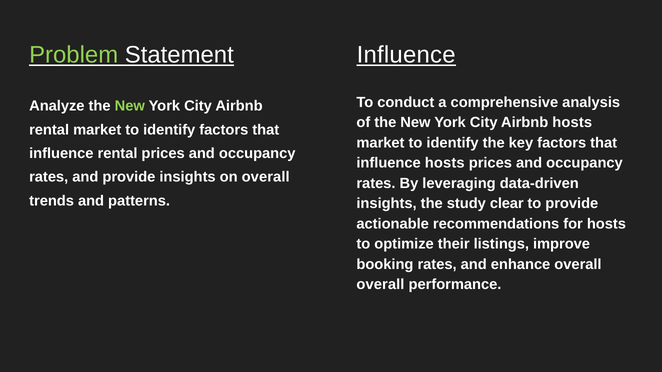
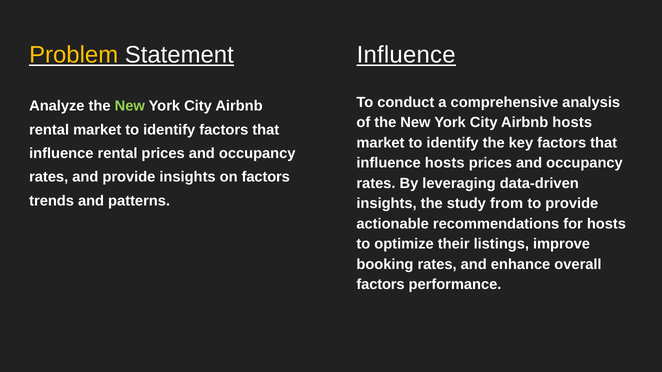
Problem colour: light green -> yellow (74, 55)
on overall: overall -> factors (266, 177)
clear: clear -> from (507, 204)
overall: overall -> factors (381, 285)
